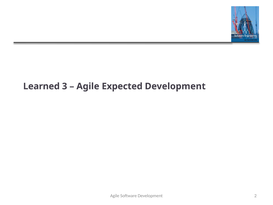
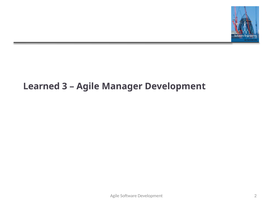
Expected: Expected -> Manager (122, 86)
